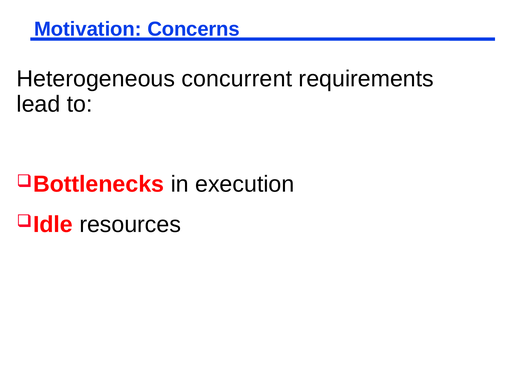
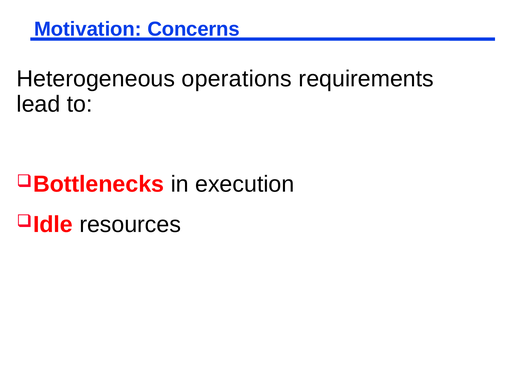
concurrent: concurrent -> operations (237, 79)
